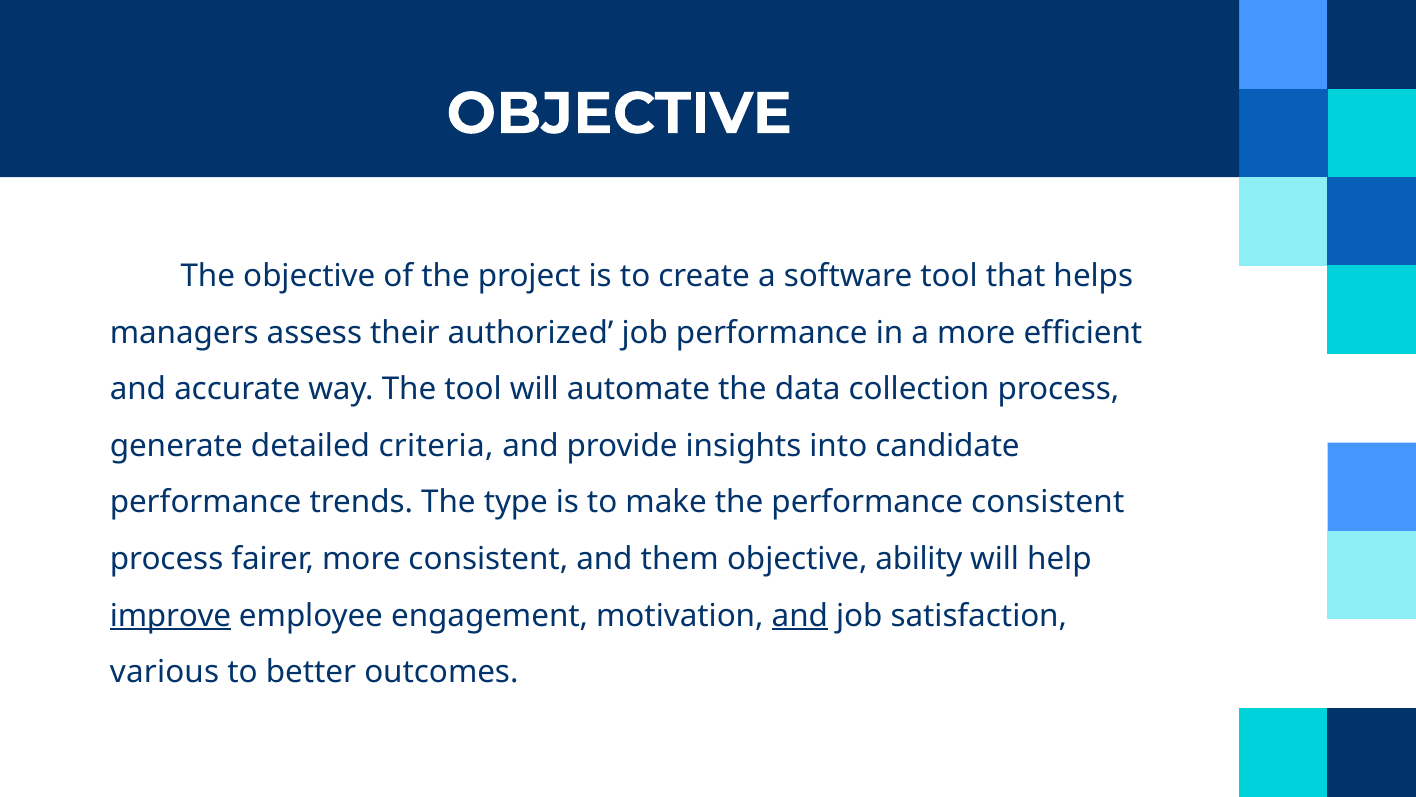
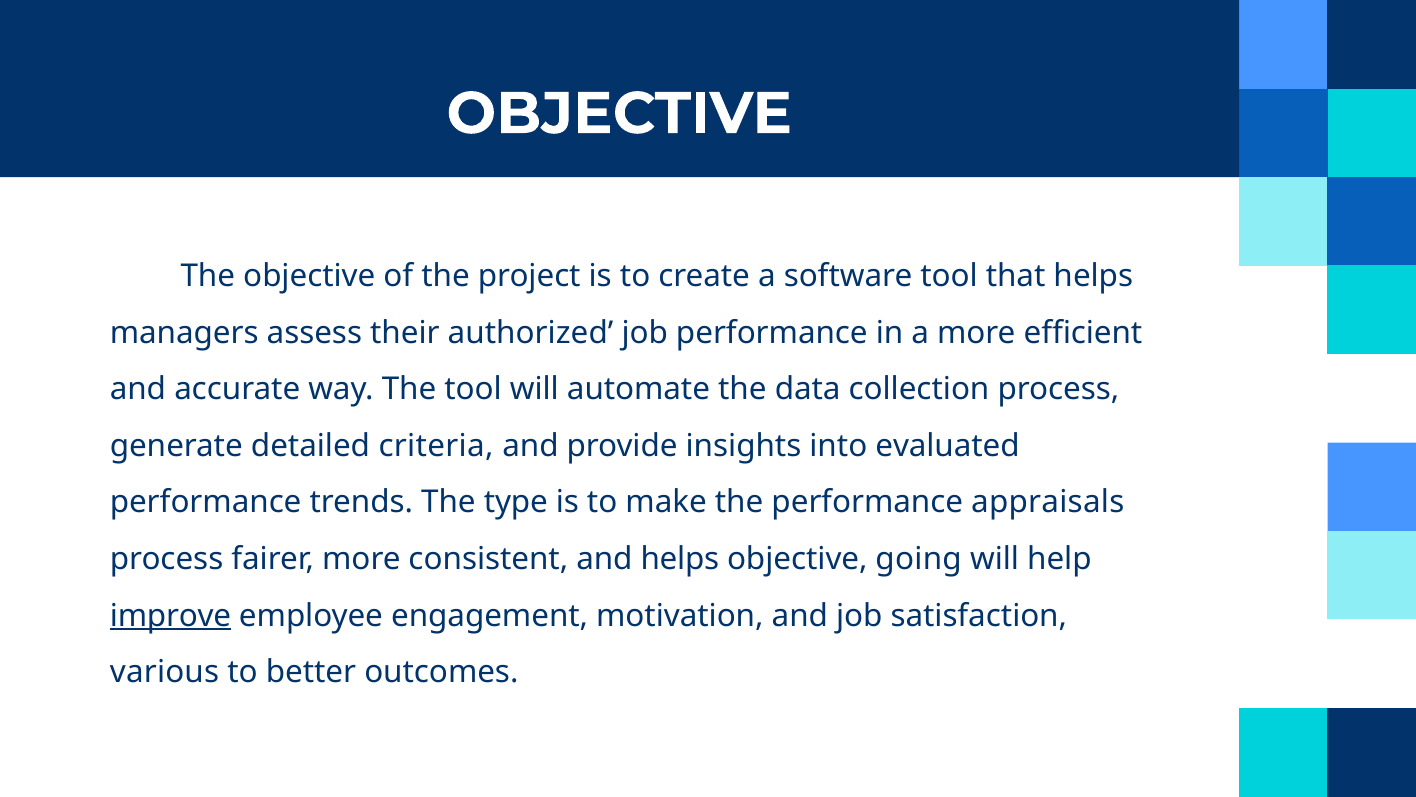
candidate: candidate -> evaluated (948, 446)
performance consistent: consistent -> appraisals (1048, 502)
and them: them -> helps (680, 559)
ability: ability -> going (919, 559)
and underline: present -> none (800, 615)
